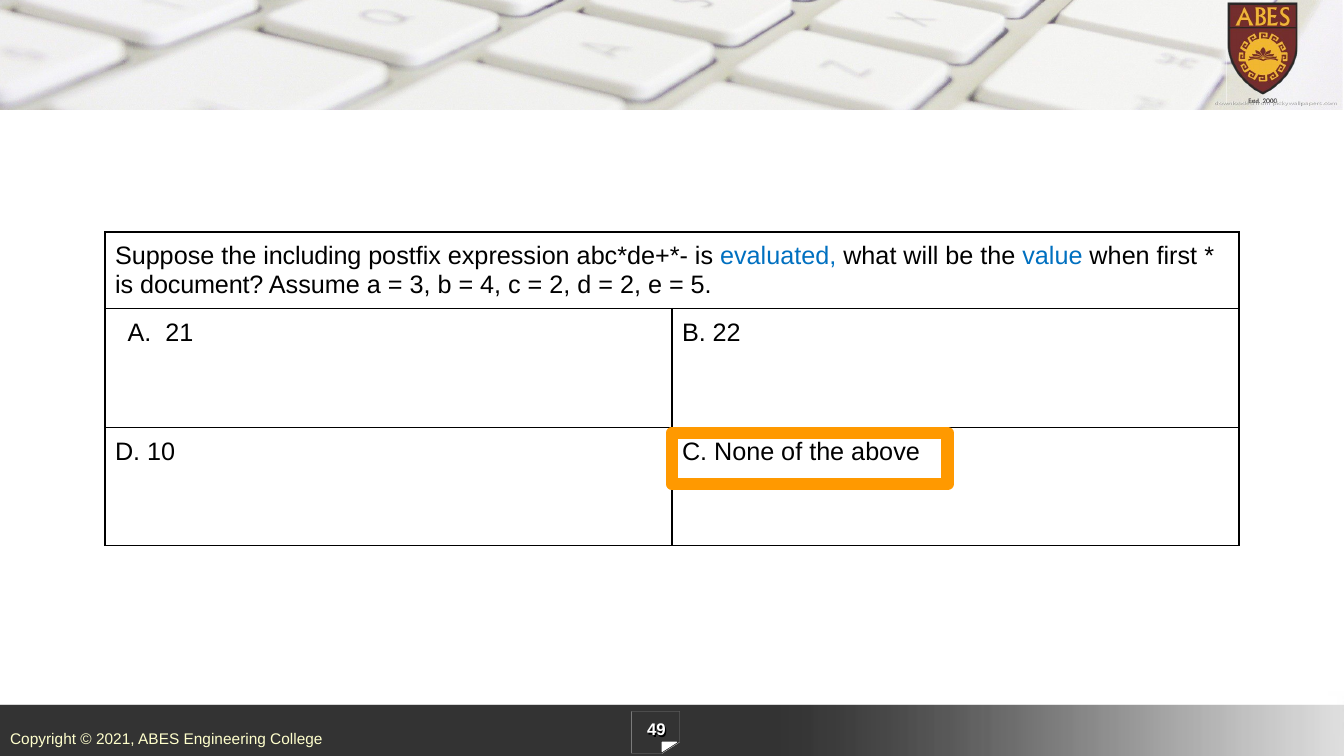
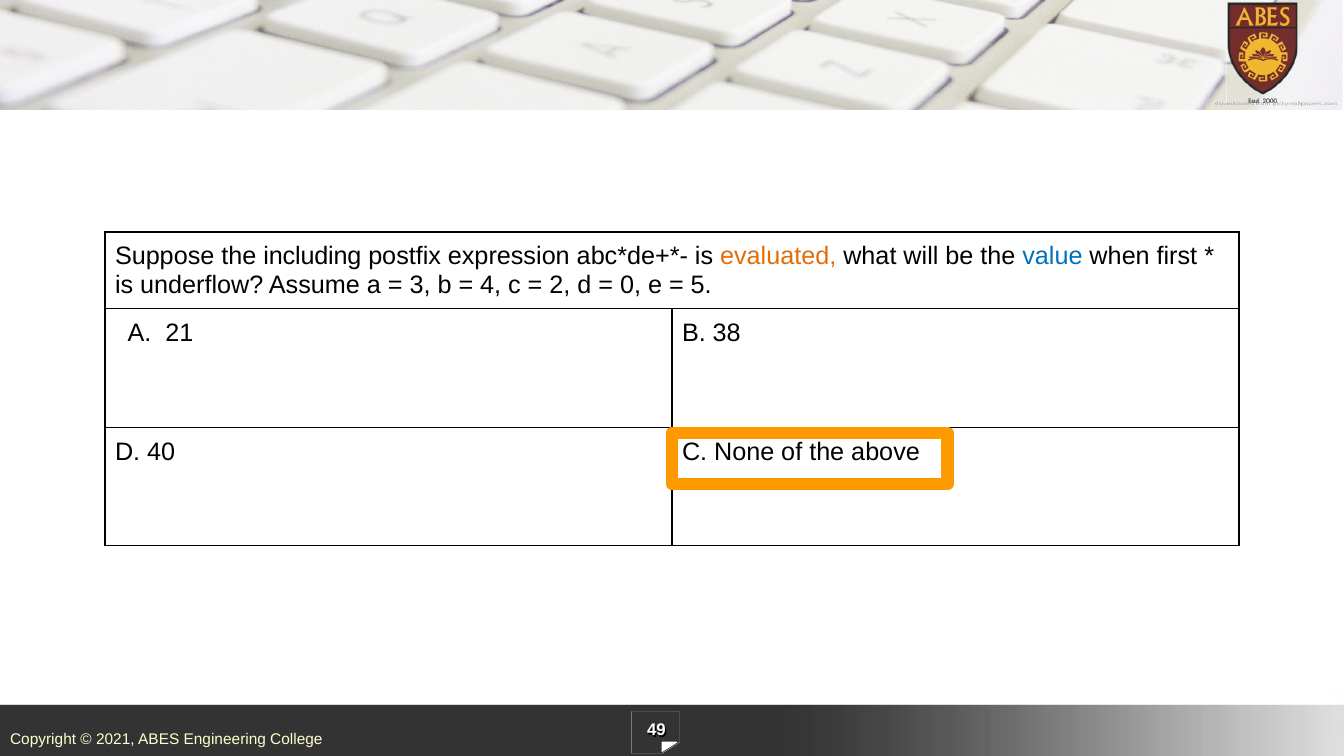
evaluated colour: blue -> orange (778, 257)
document: document -> underflow (202, 285)
2: 2 -> 0 (631, 285)
22: 22 -> 38 (727, 333)
10: 10 -> 40 (161, 452)
